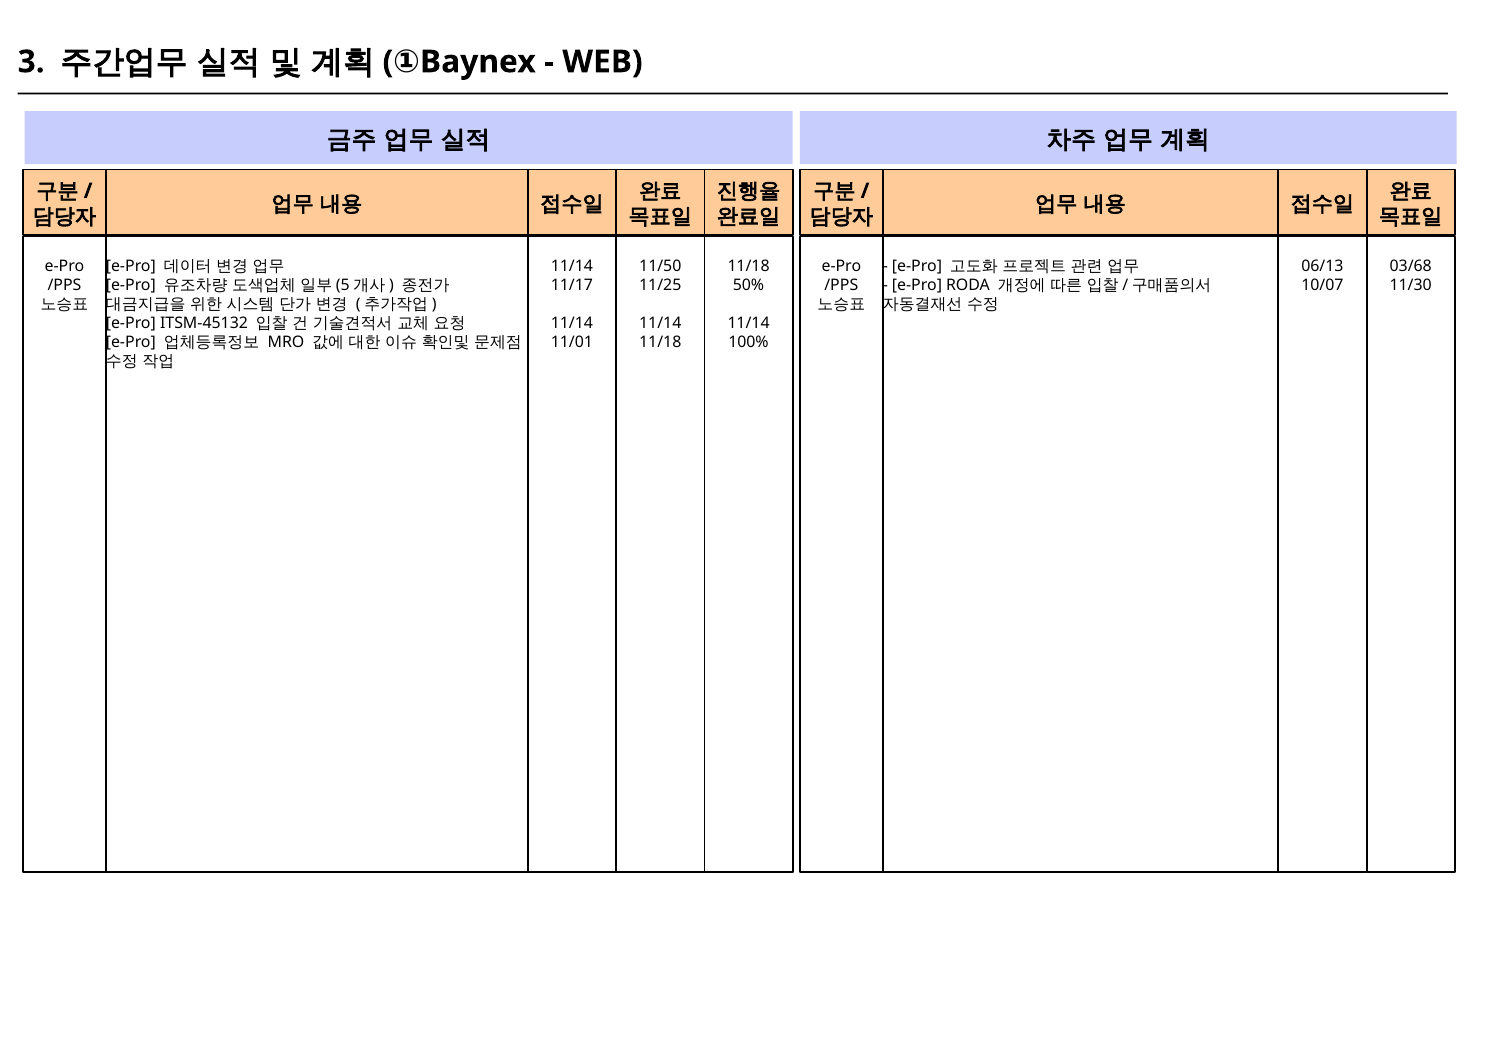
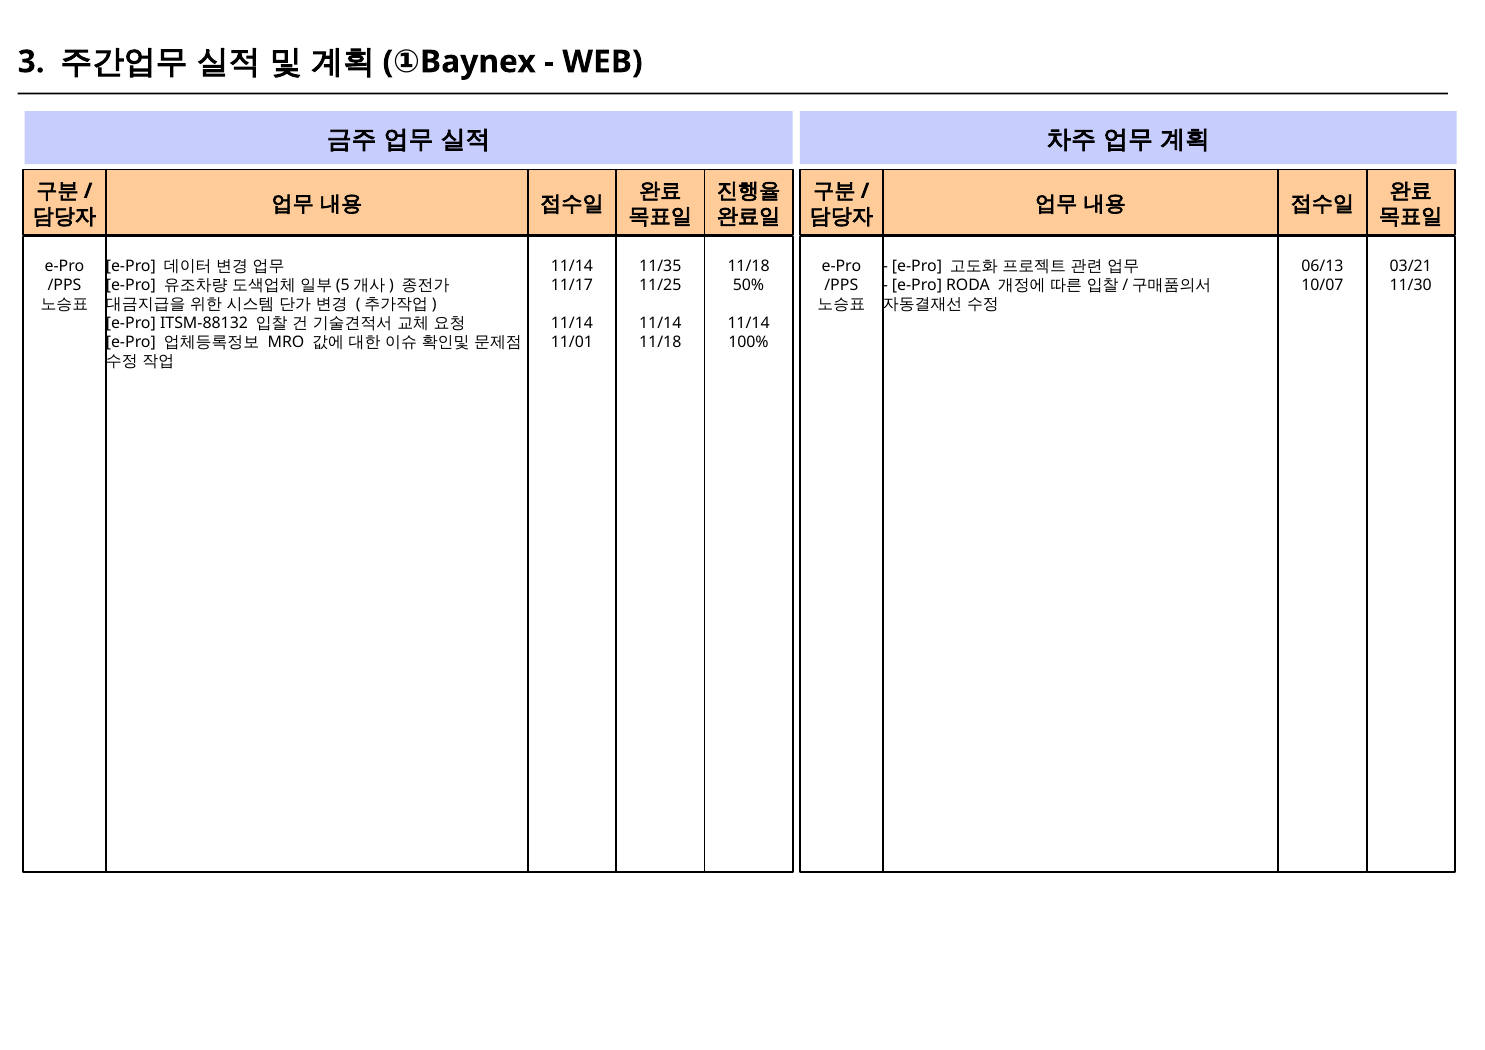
11/50: 11/50 -> 11/35 (660, 266)
03/68: 03/68 -> 03/21 (1411, 266)
ITSM-45132: ITSM-45132 -> ITSM-88132 (204, 324)
